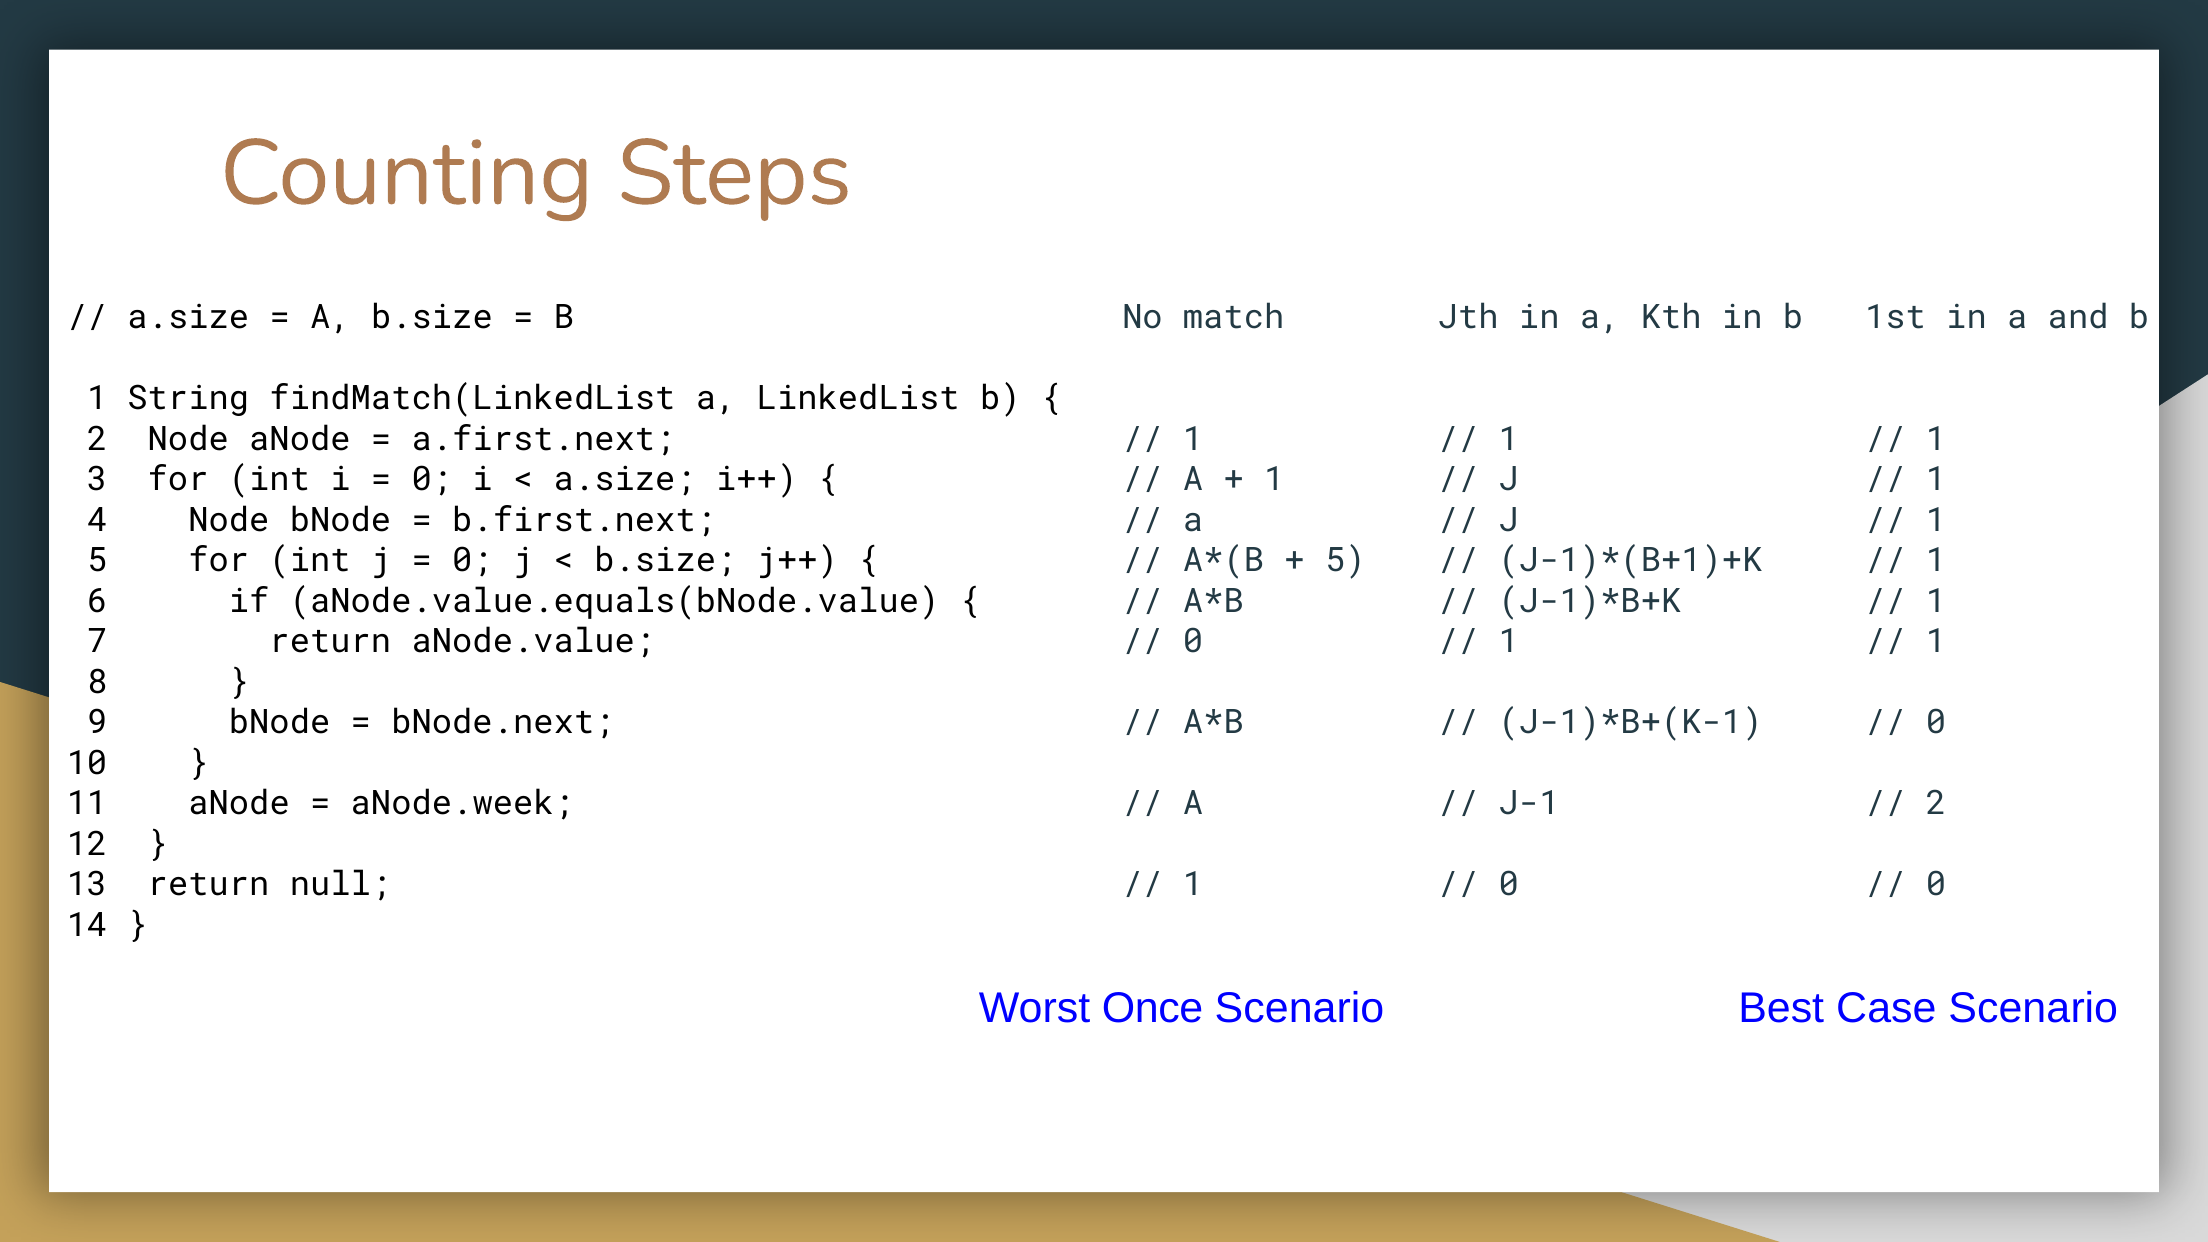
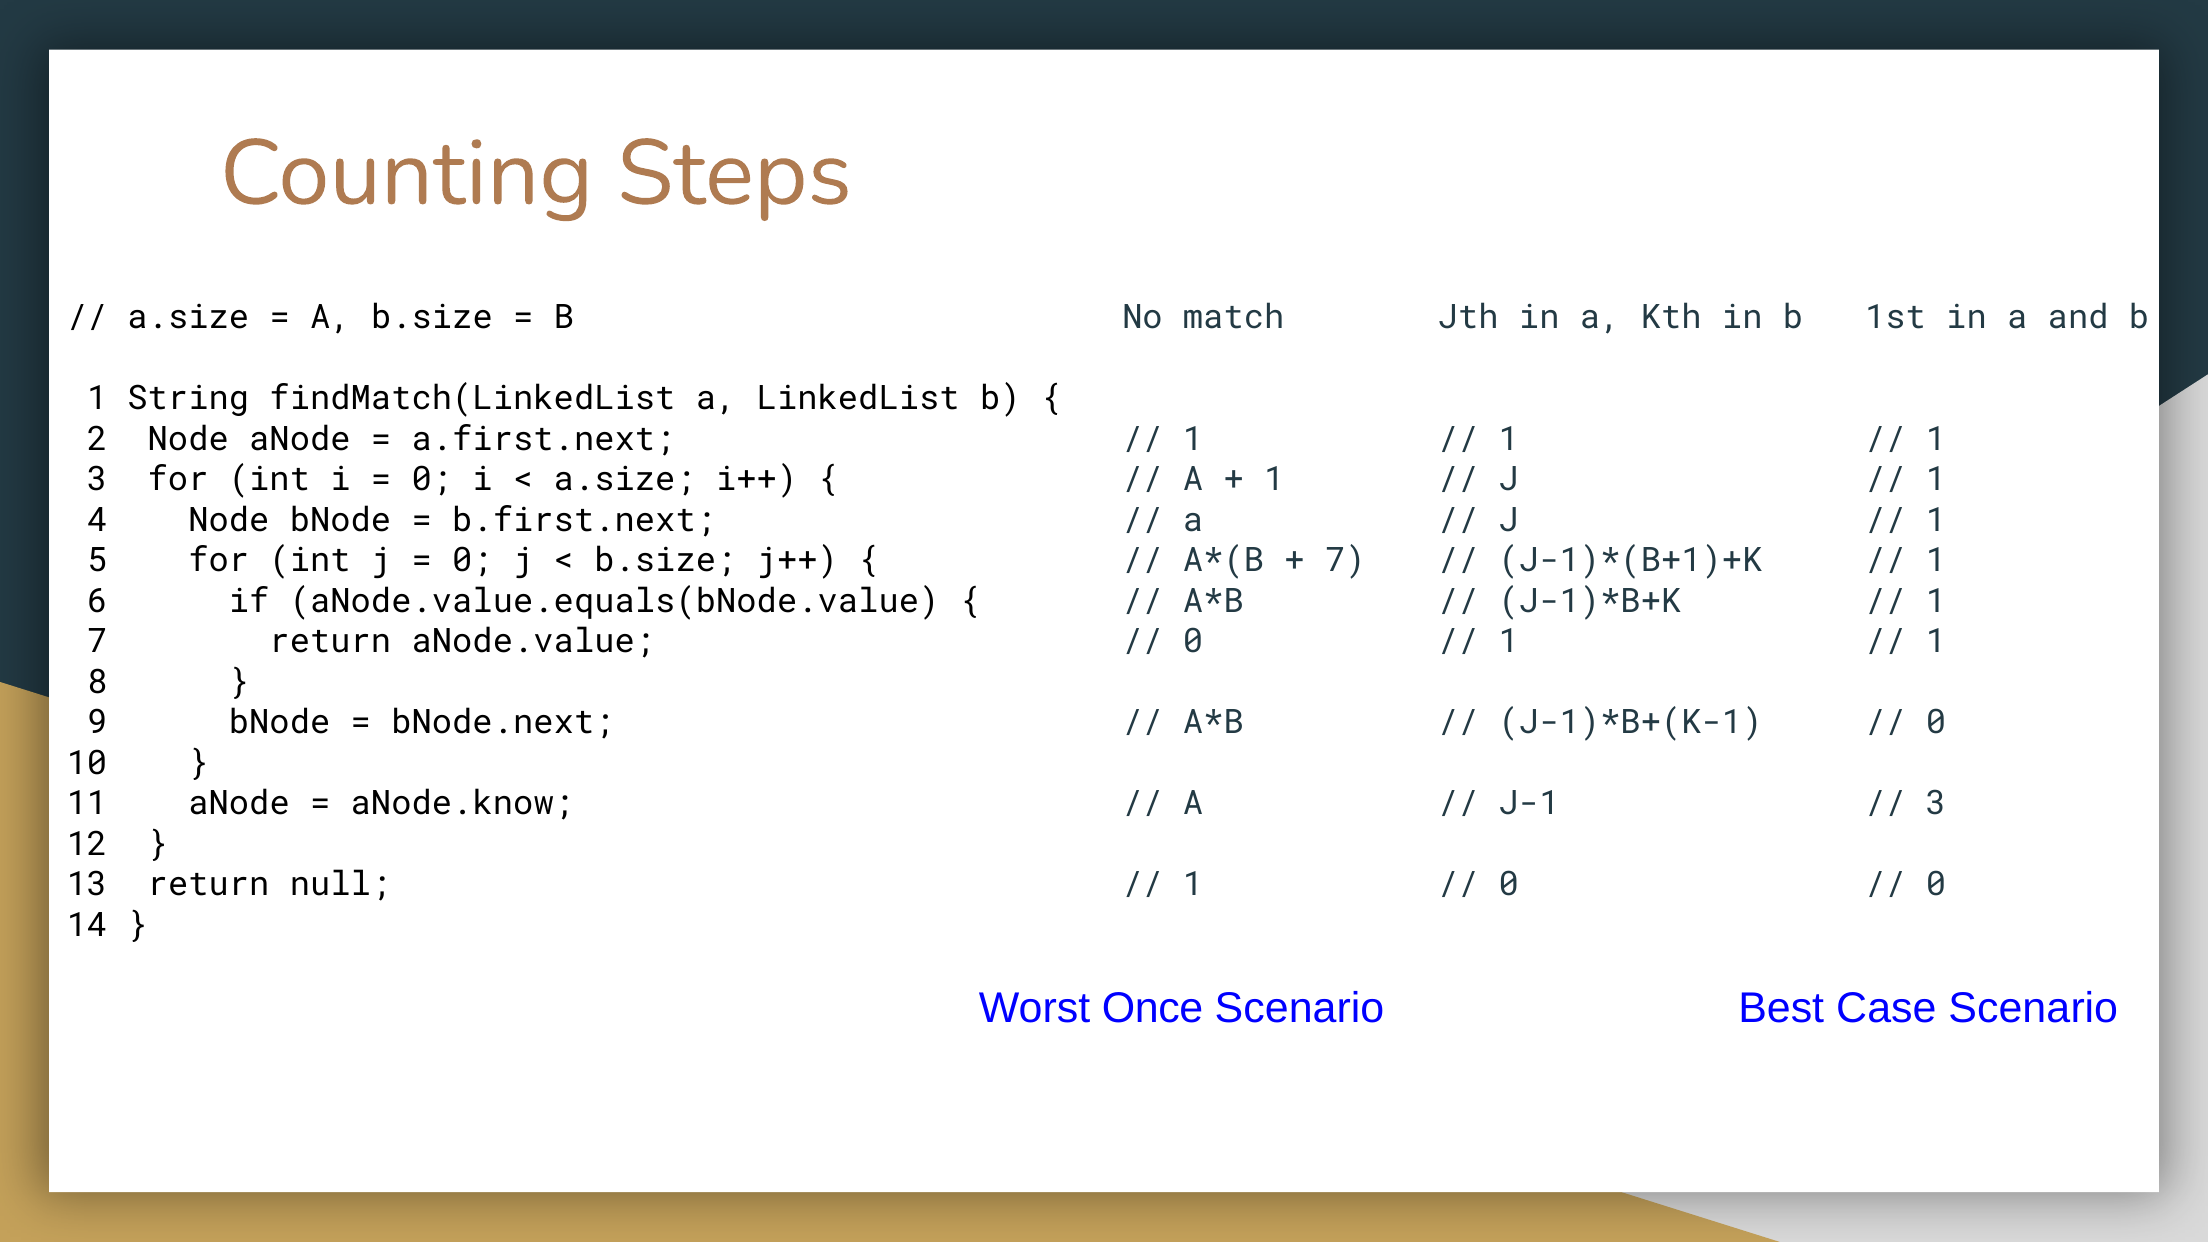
5: 5 -> 7 (1345, 561)
aNode.week: aNode.week -> aNode.know (462, 804)
2: 2 -> 3 (1936, 804)
